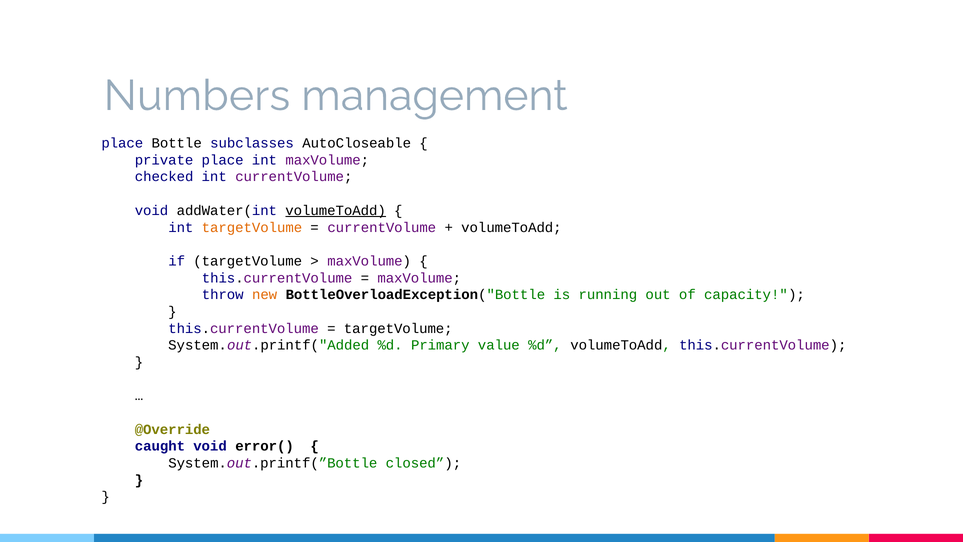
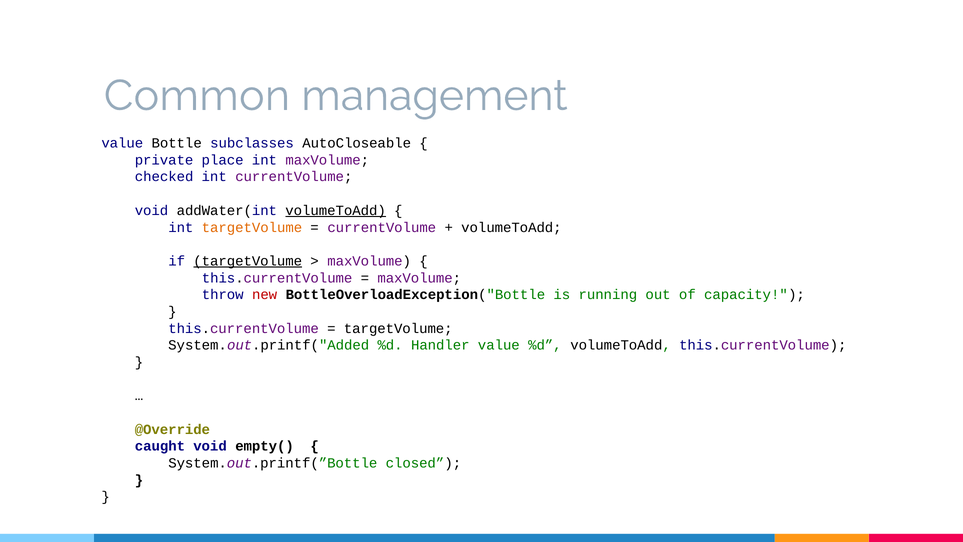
Numbers: Numbers -> Common (197, 96)
place: place -> value (122, 143)
targetVolume underline: none -> present (248, 261)
new colour: orange -> red (265, 295)
Primary: Primary -> Handler (440, 345)
error(: error( -> empty( (265, 446)
